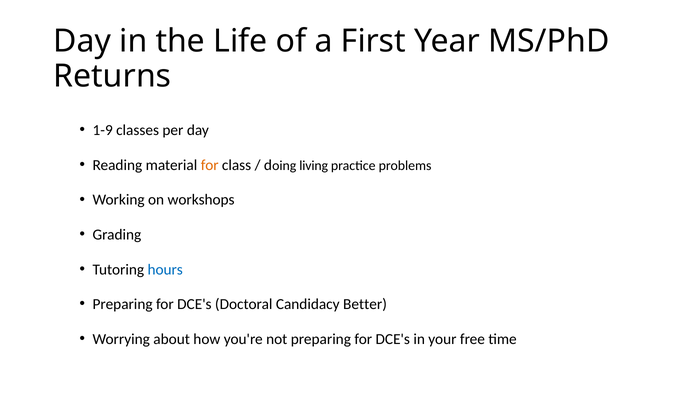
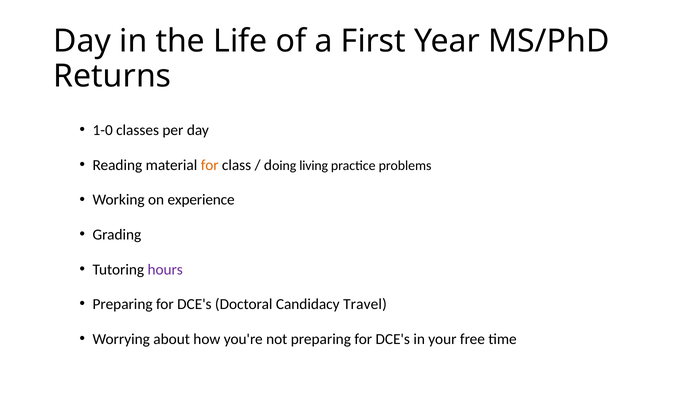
1-9: 1-9 -> 1-0 (103, 130)
workshops: workshops -> experience (201, 200)
hours colour: blue -> purple (165, 270)
Better: Better -> Travel (365, 304)
